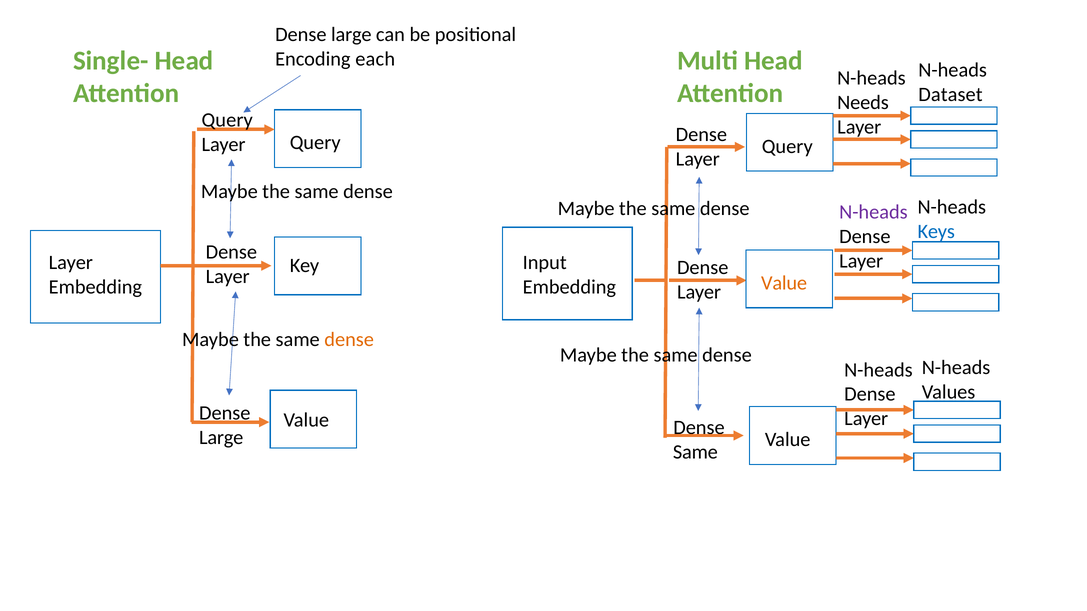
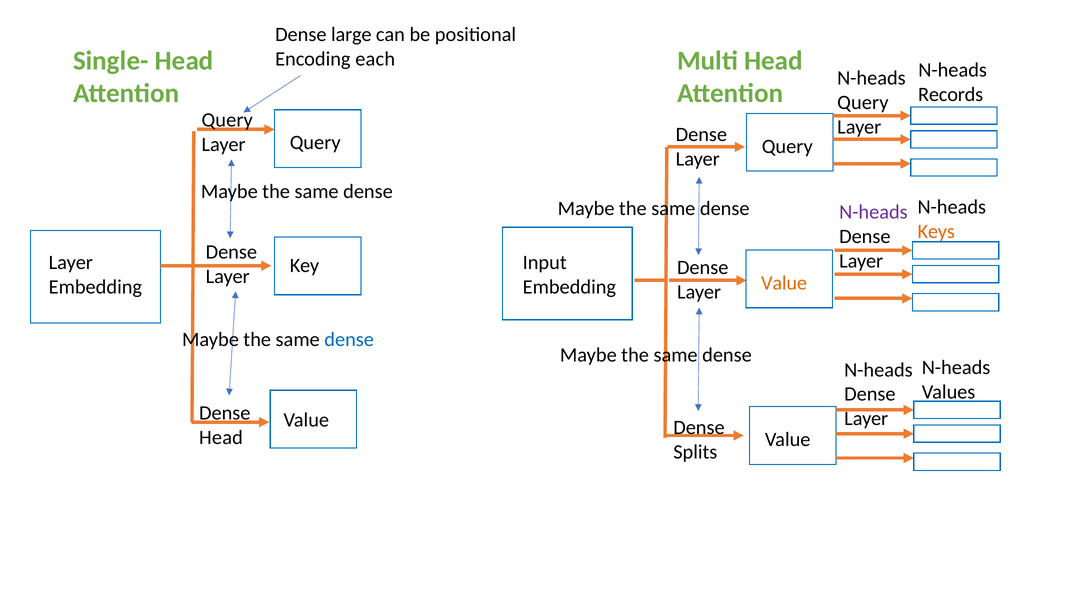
Dataset: Dataset -> Records (951, 95)
Needs: Needs -> Query (863, 103)
Keys colour: blue -> orange (936, 232)
dense colour: orange -> blue (349, 340)
Large: Large -> Head (221, 438)
Same: Same -> Splits (695, 452)
